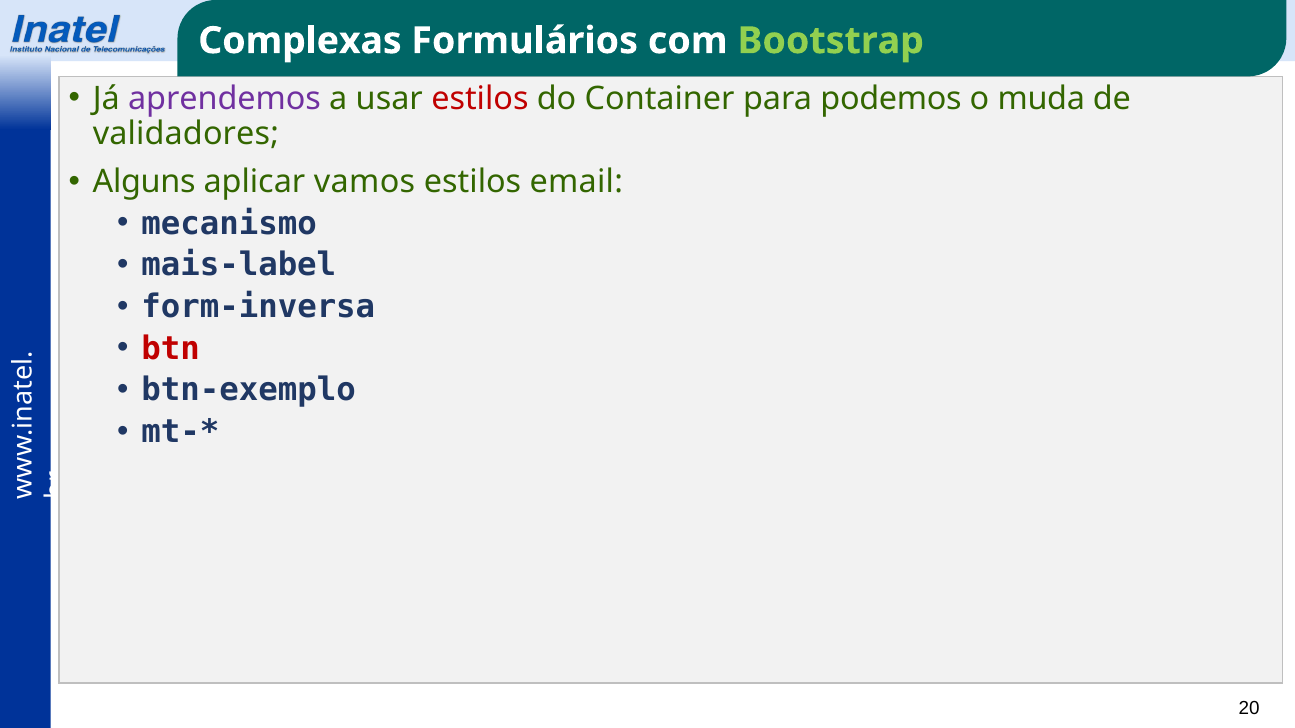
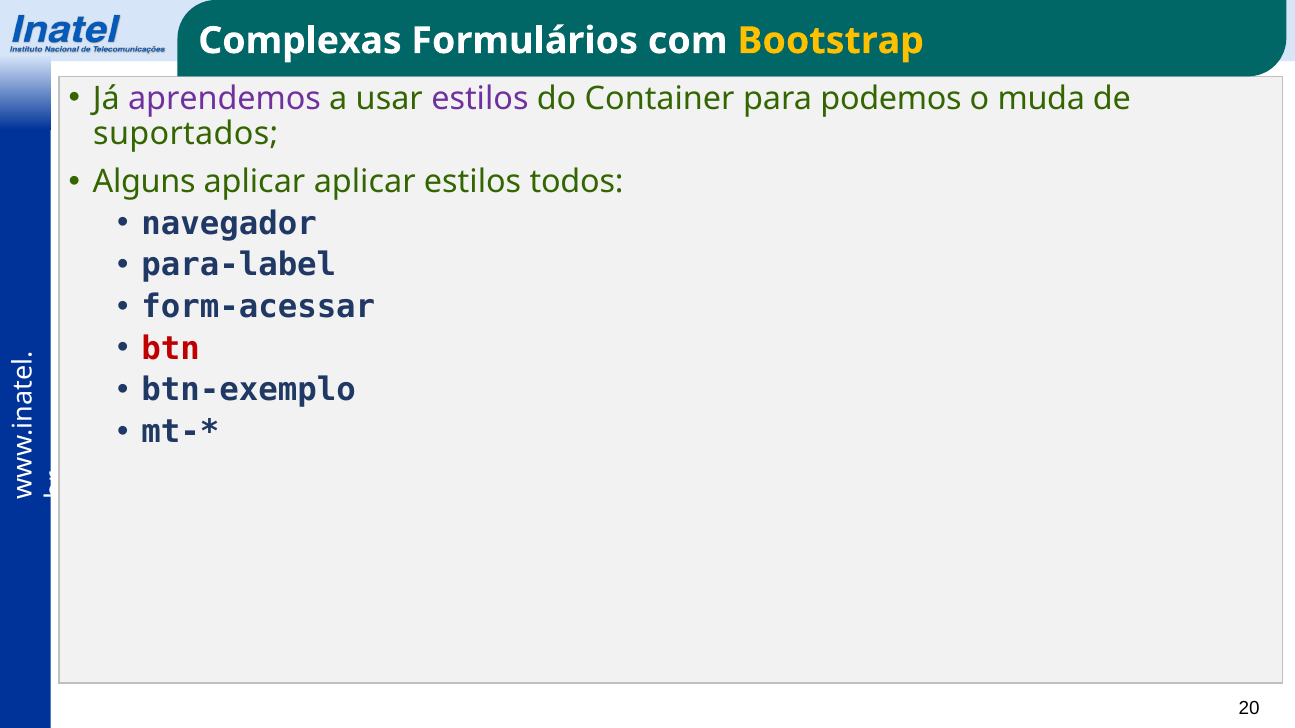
Bootstrap colour: light green -> yellow (831, 41)
estilos colour: red -> purple (480, 99)
validadores: validadores -> suportados (186, 134)
aplicar vamos: vamos -> aplicar (365, 182)
email: email -> todos (577, 182)
mecanismo: mecanismo -> navegador (229, 224)
mais-label: mais-label -> para-label (239, 265)
form-inversa: form-inversa -> form-acessar (258, 307)
